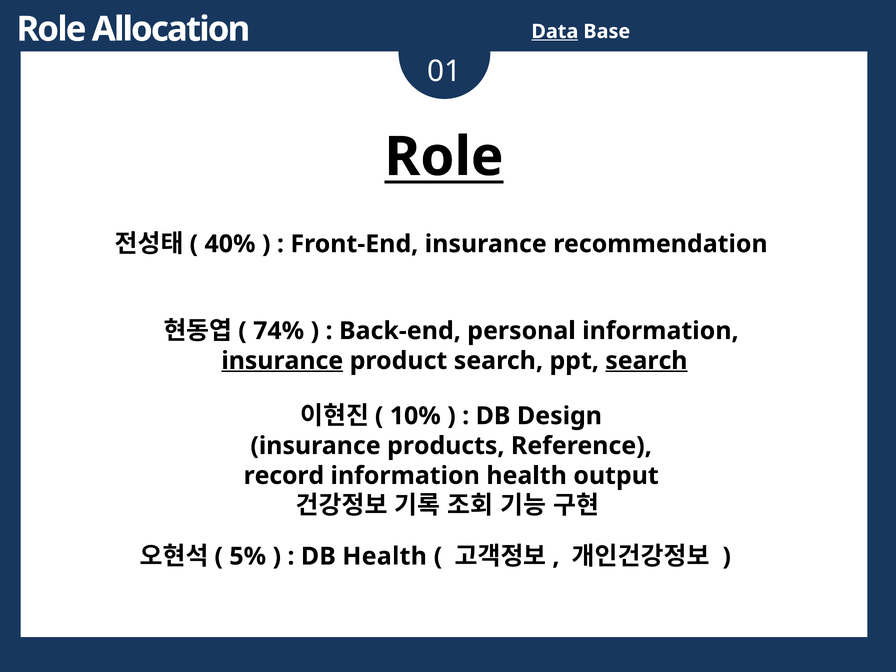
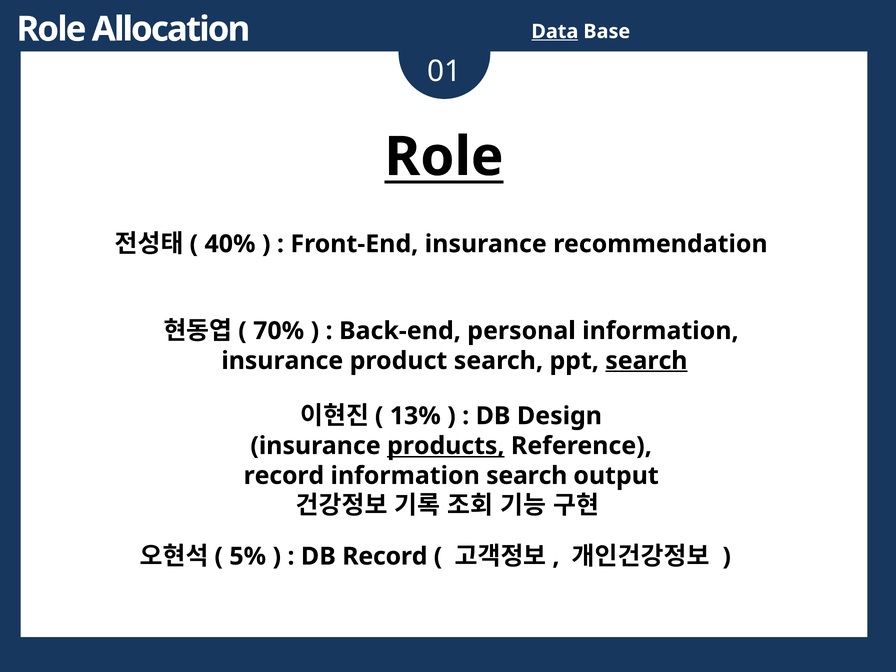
74%: 74% -> 70% (279, 331)
insurance underline: present -> none (282, 361)
10%: 10% -> 13% (415, 416)
products underline: none -> present (446, 446)
information health: health -> search (527, 476)
DB Health: Health -> Record (385, 556)
